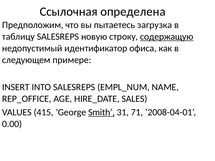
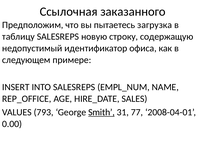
определена: определена -> заказанного (133, 12)
содержащую underline: present -> none (167, 37)
415: 415 -> 793 (44, 113)
71: 71 -> 77 (137, 113)
